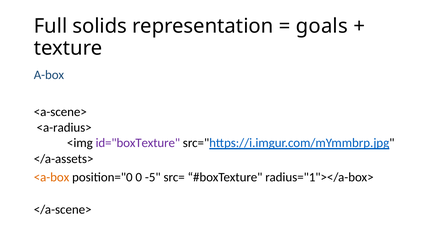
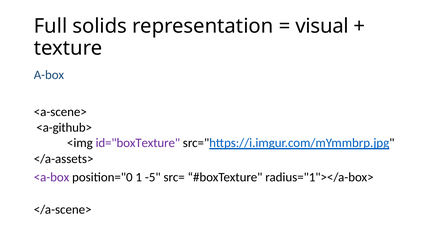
goals: goals -> visual (322, 26)
<a-radius>: <a-radius> -> <a-github> (64, 128)
<a-box colour: orange -> purple (52, 177)
0: 0 -> 1 (139, 177)
